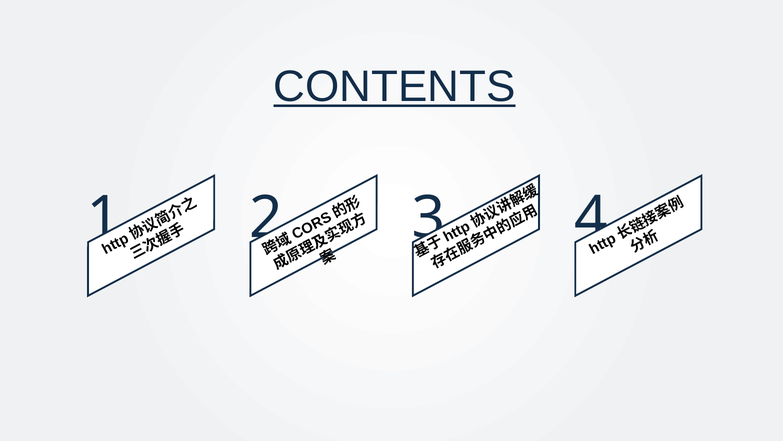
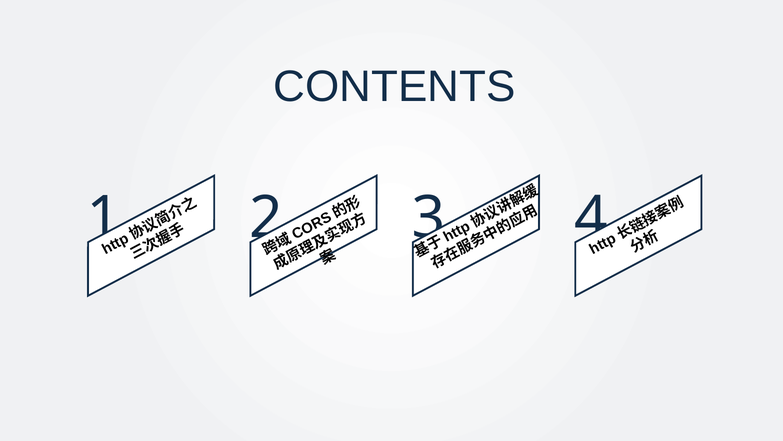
CONTENTS underline: present -> none (394, 87)
